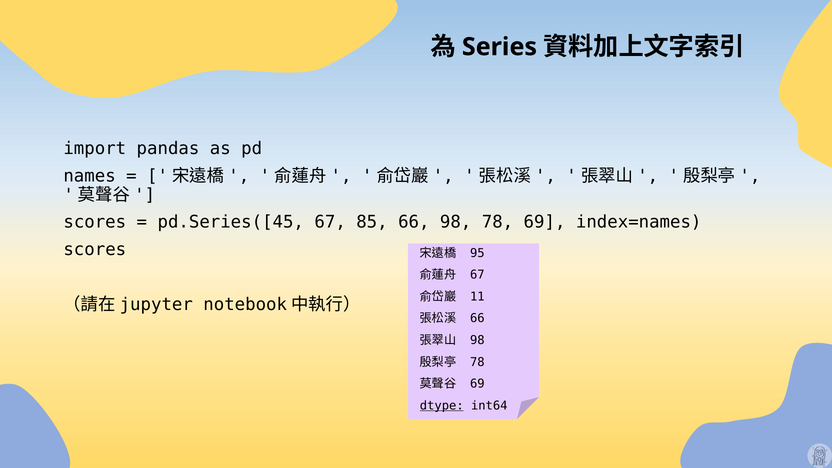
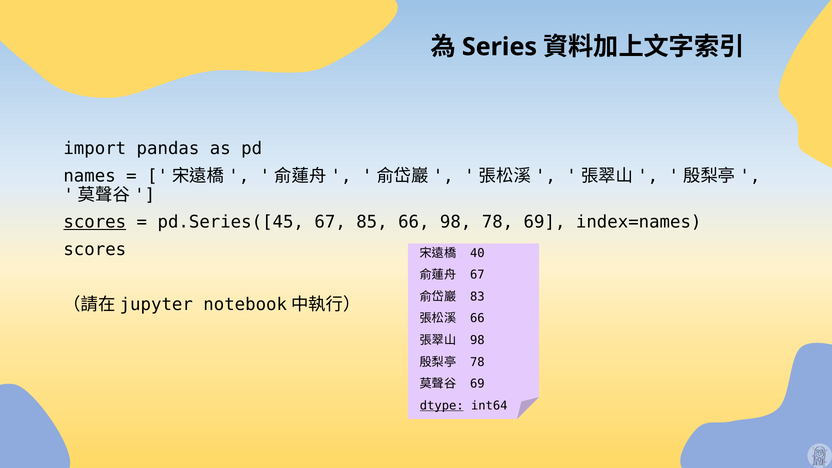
scores underline: none -> present (95, 222)
95: 95 -> 40 (477, 253)
11: 11 -> 83 (477, 297)
